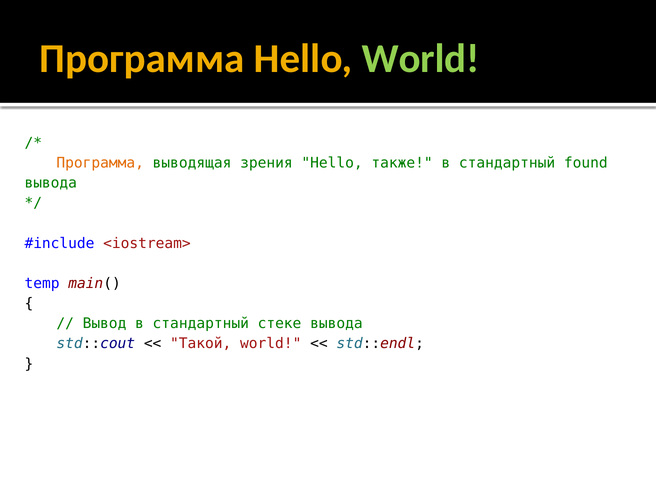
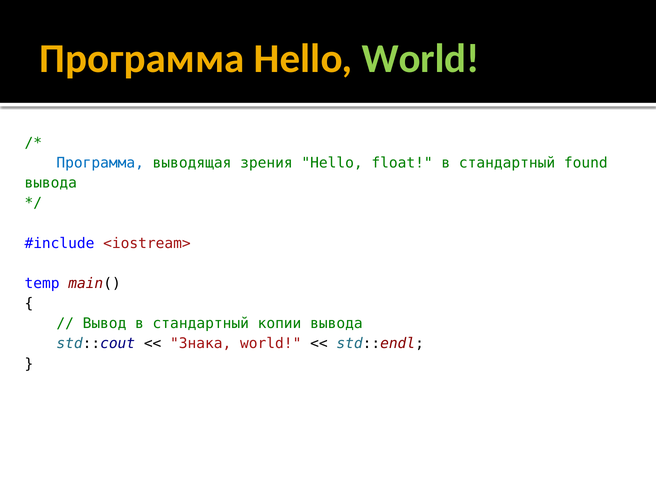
Программа colour: orange -> blue (100, 163)
также: также -> float (402, 163)
стеке: стеке -> копии (280, 324)
Такой: Такой -> Знака (201, 344)
